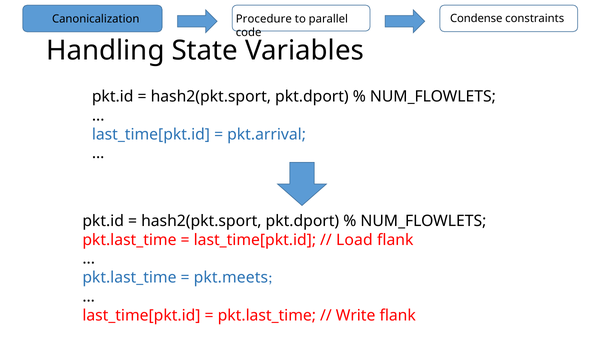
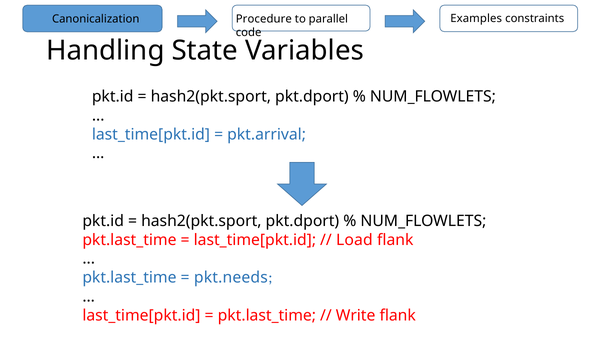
Condense: Condense -> Examples (476, 19)
pkt.meets: pkt.meets -> pkt.needs (231, 277)
